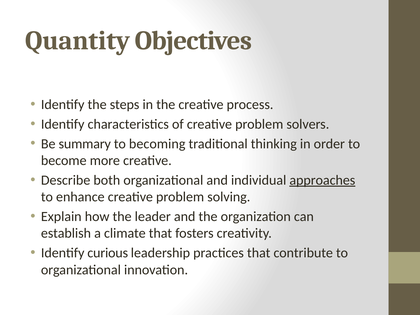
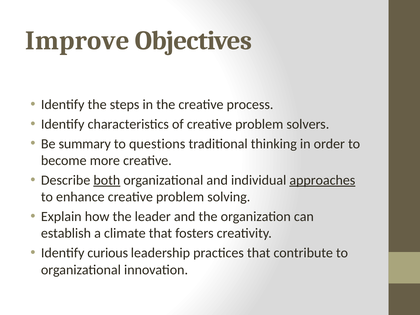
Quantity: Quantity -> Improve (77, 41)
becoming: becoming -> questions (157, 144)
both underline: none -> present (107, 180)
